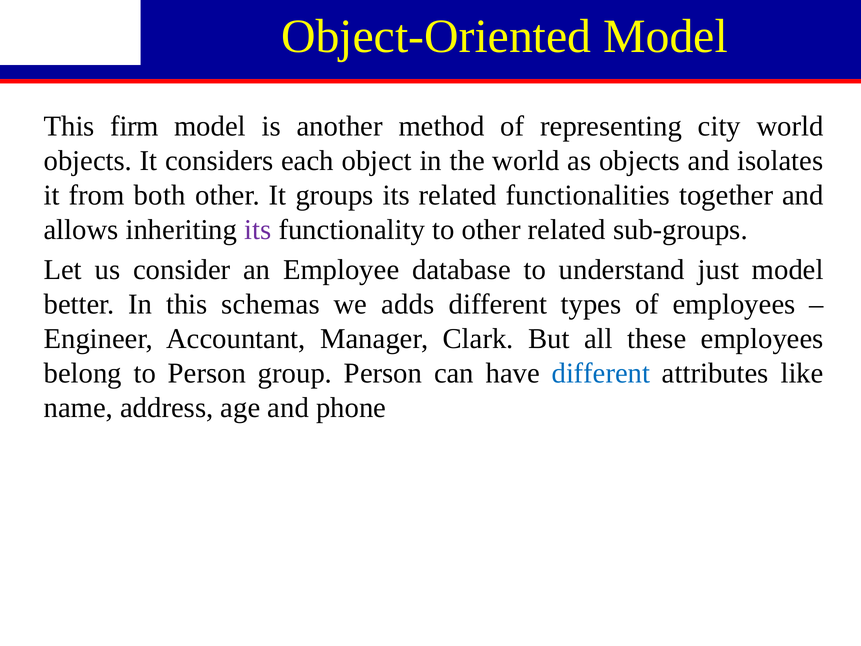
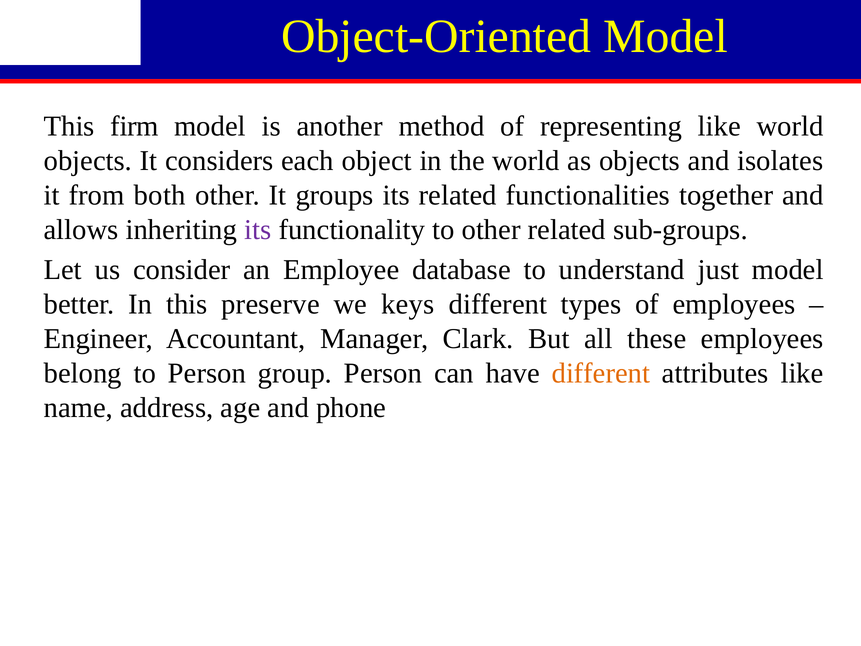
representing city: city -> like (719, 126)
schemas: schemas -> preserve (270, 304)
adds: adds -> keys (408, 304)
different colour: blue -> orange (601, 373)
